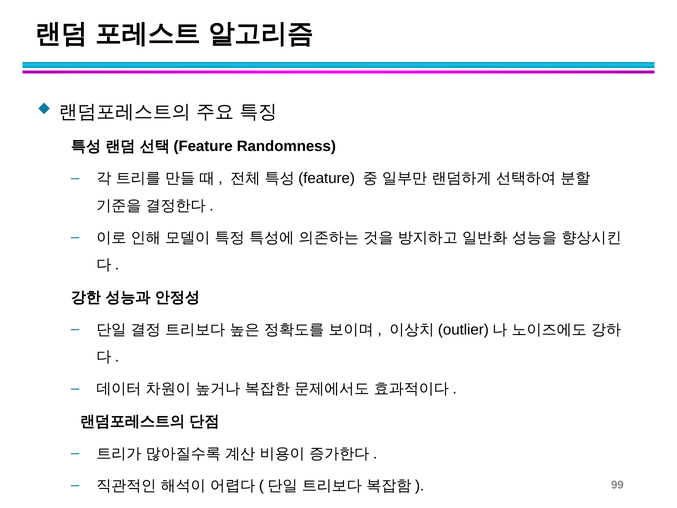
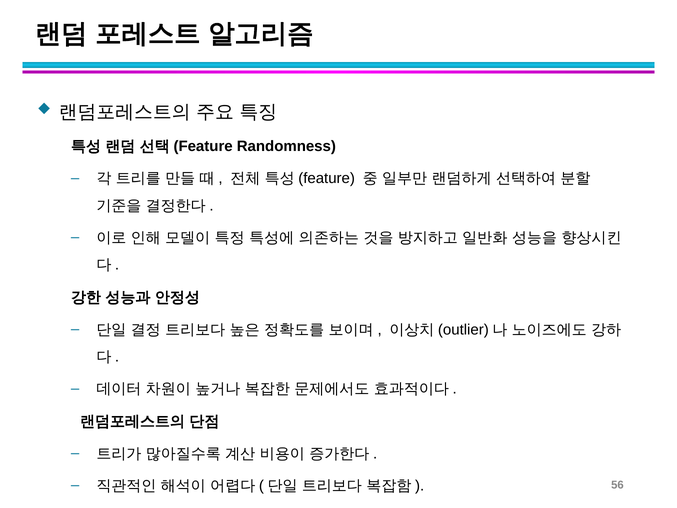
99: 99 -> 56 (617, 485)
